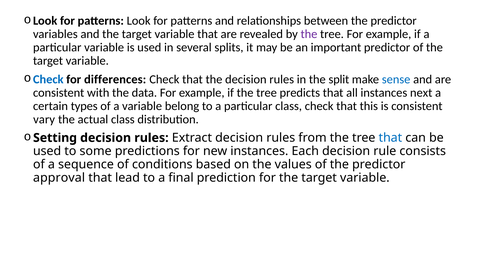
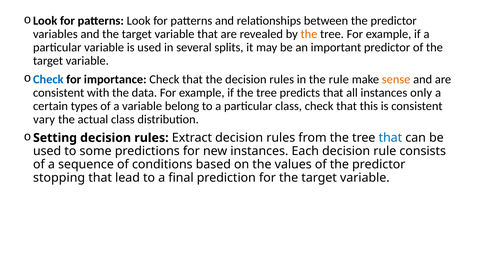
the colour: purple -> orange (309, 34)
differences: differences -> importance (115, 79)
the split: split -> rule (339, 79)
sense colour: blue -> orange (396, 79)
next: next -> only (421, 93)
approval: approval -> stopping (59, 178)
